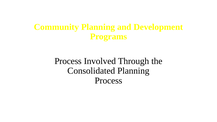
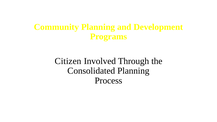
Process: Process -> Citizen (68, 61)
